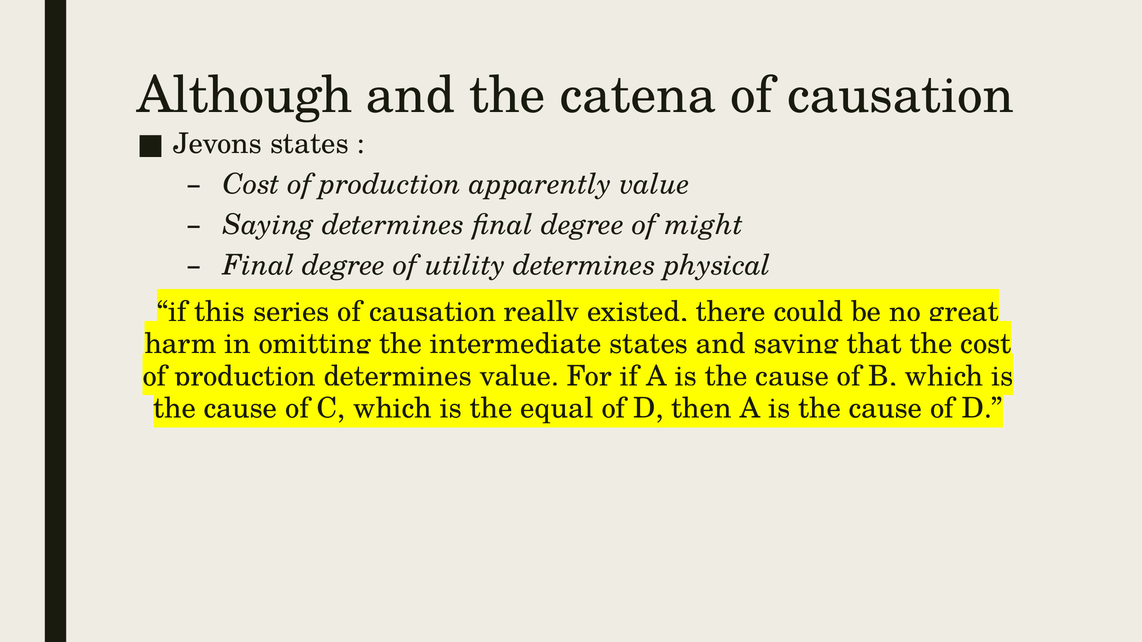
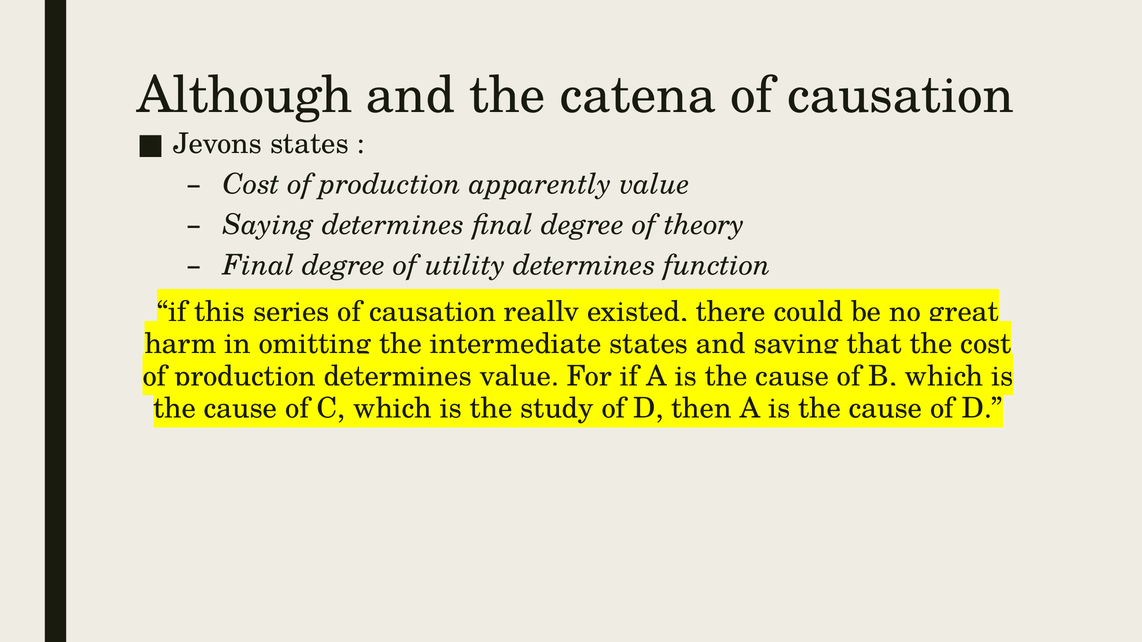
might: might -> theory (704, 225)
physical: physical -> function (717, 266)
equal: equal -> study (557, 409)
